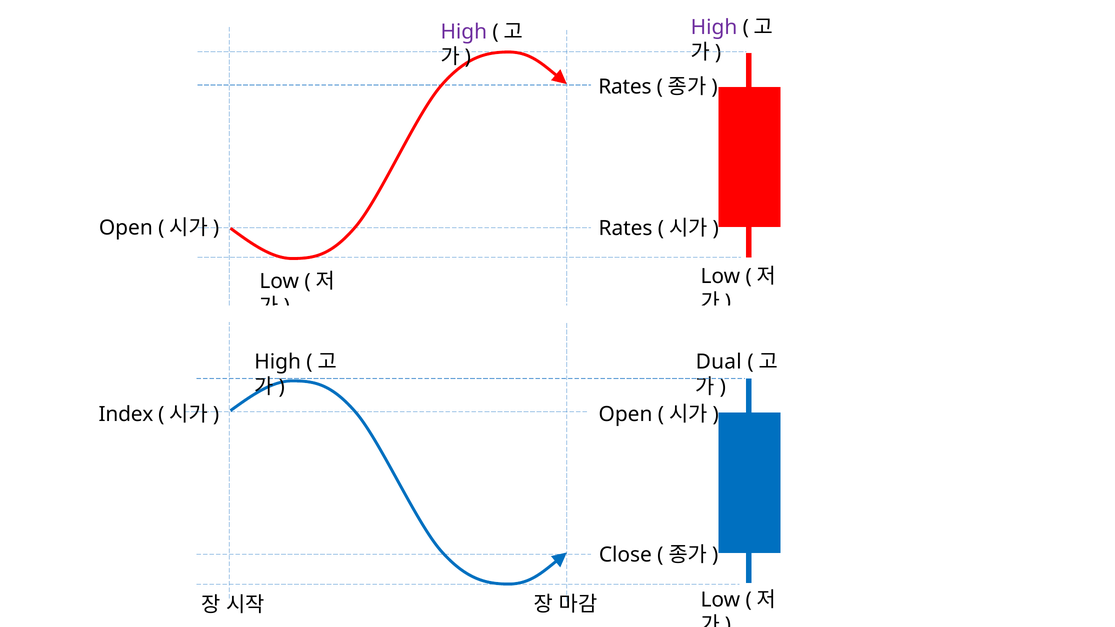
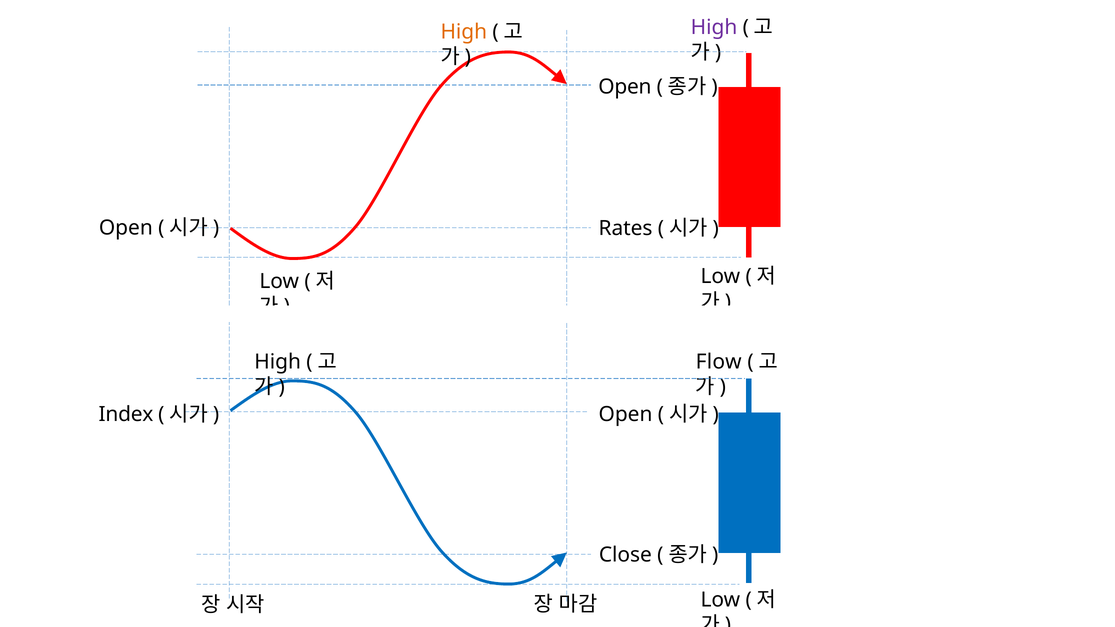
High colour: purple -> orange (464, 32)
Rates: Rates -> Open (625, 87)
Dual: Dual -> Flow (719, 362)
